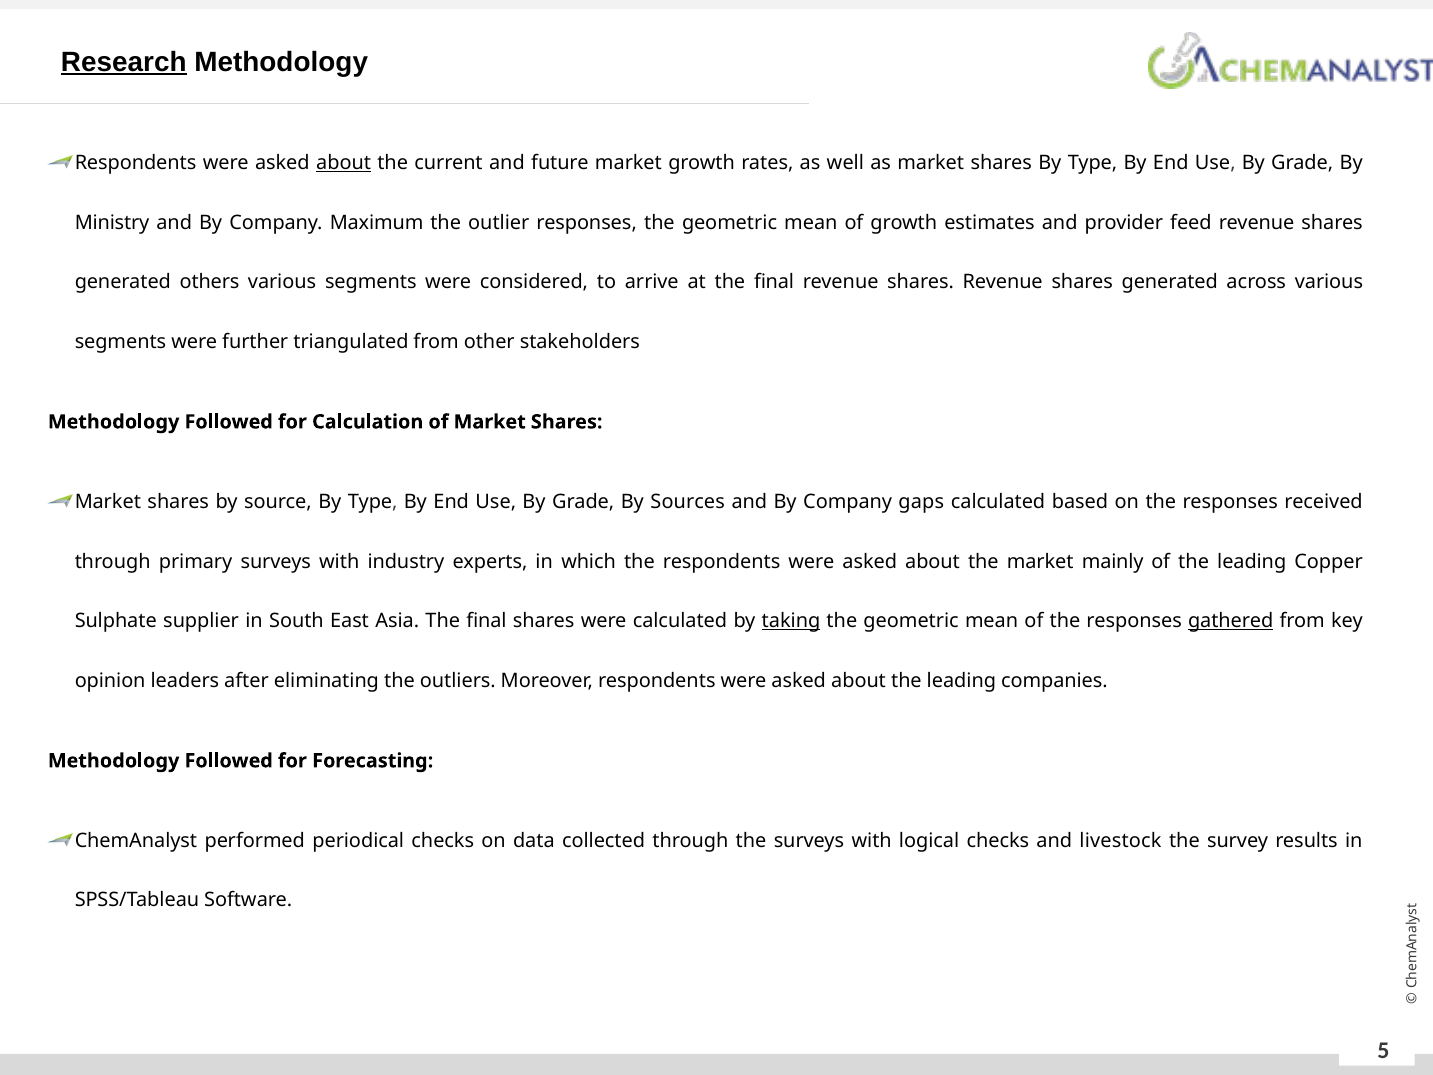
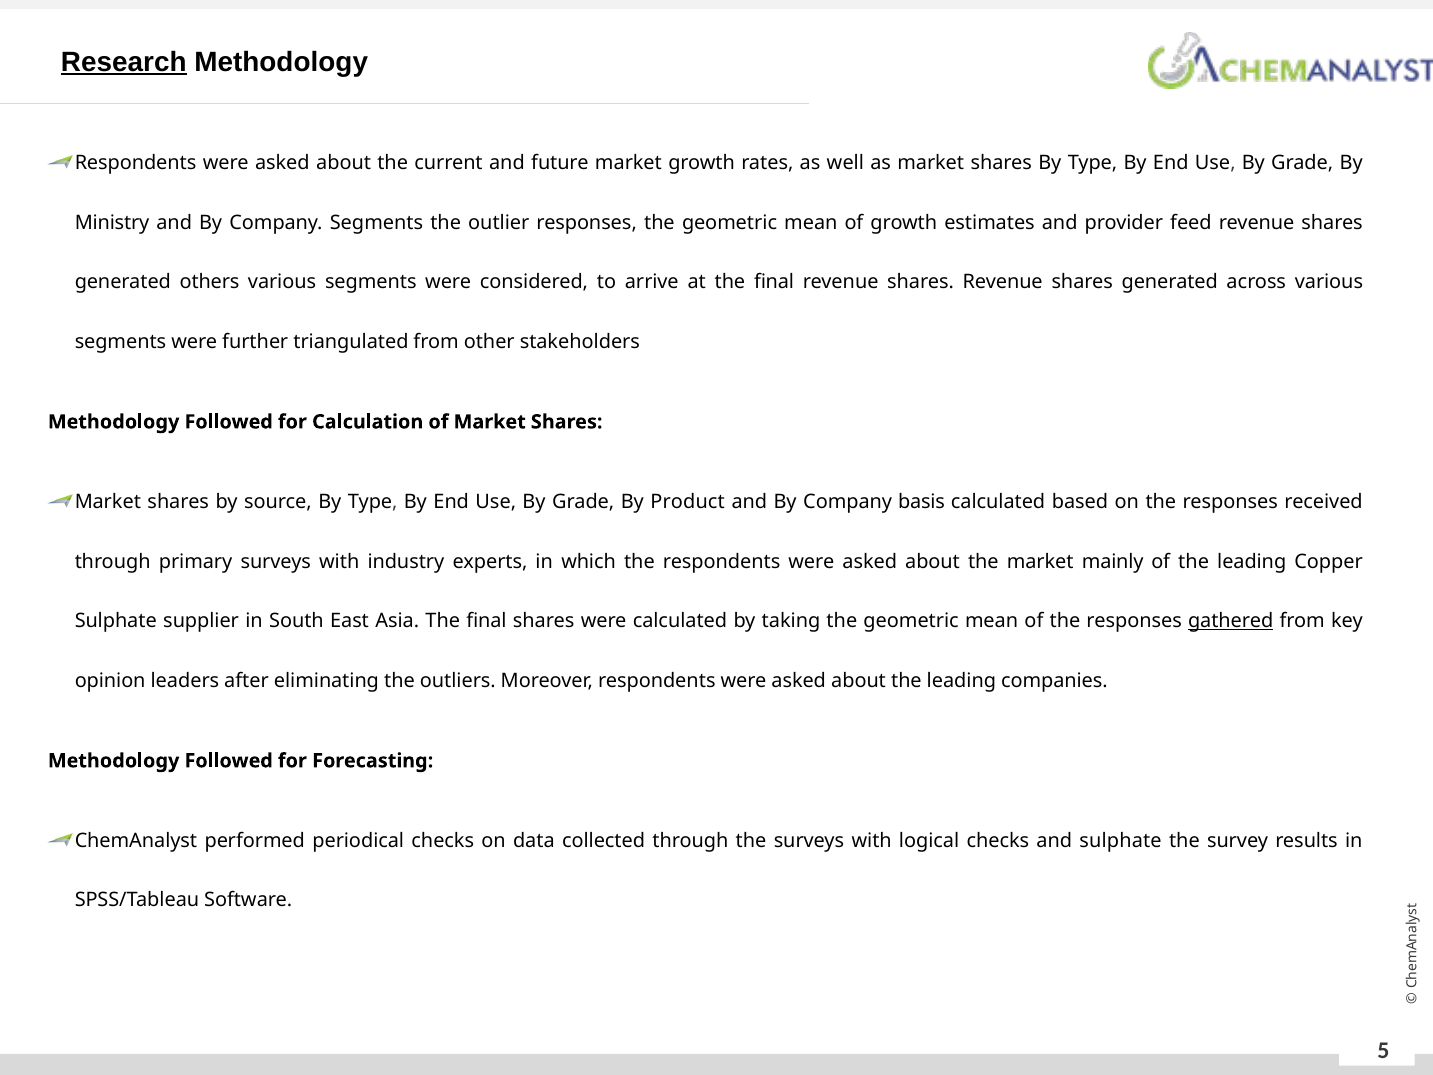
about underline: present -> none (344, 163)
Company Maximum: Maximum -> Segments (377, 222)
Sources: Sources -> Product (688, 502)
gaps: gaps -> basis (922, 502)
taking underline: present -> none (791, 621)
and livestock: livestock -> sulphate (1121, 840)
